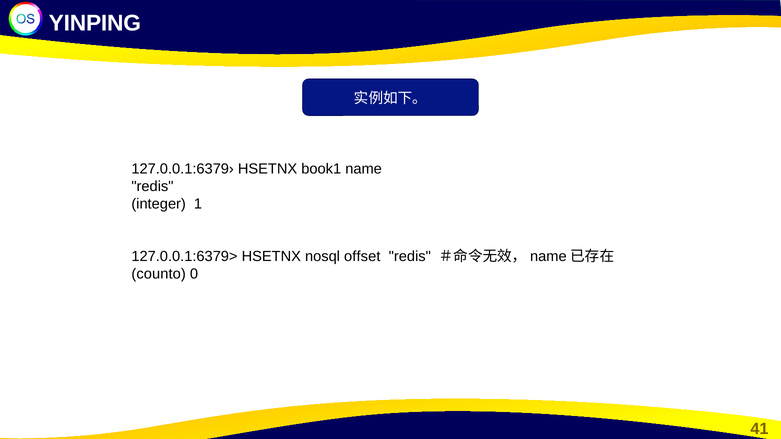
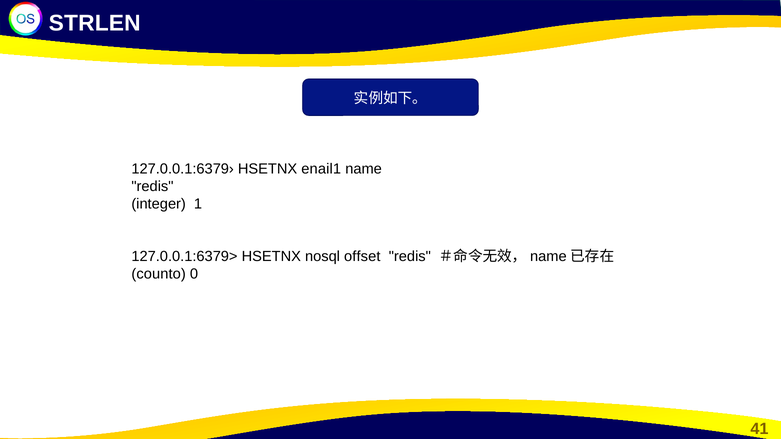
YINPING: YINPING -> STRLEN (95, 23)
book1: book1 -> enail1 (321, 169)
